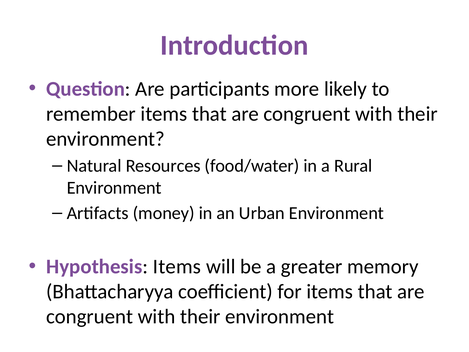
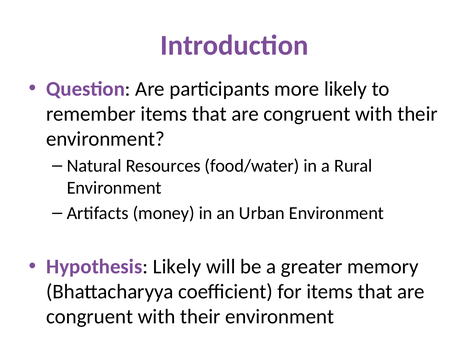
Hypothesis Items: Items -> Likely (177, 266)
